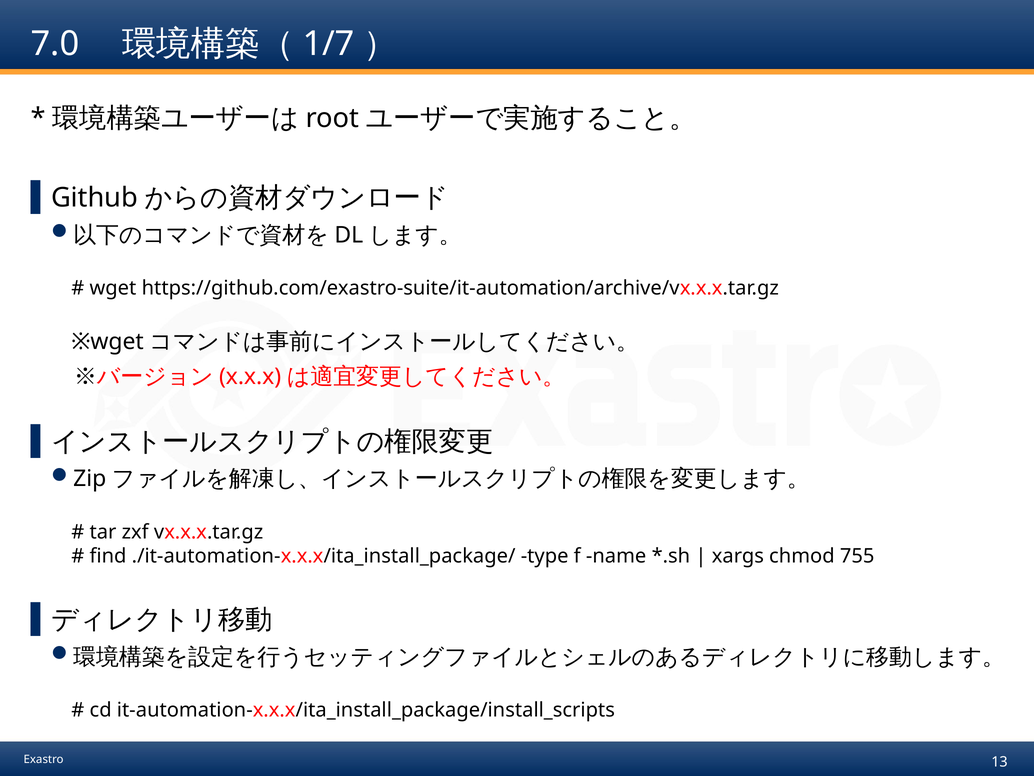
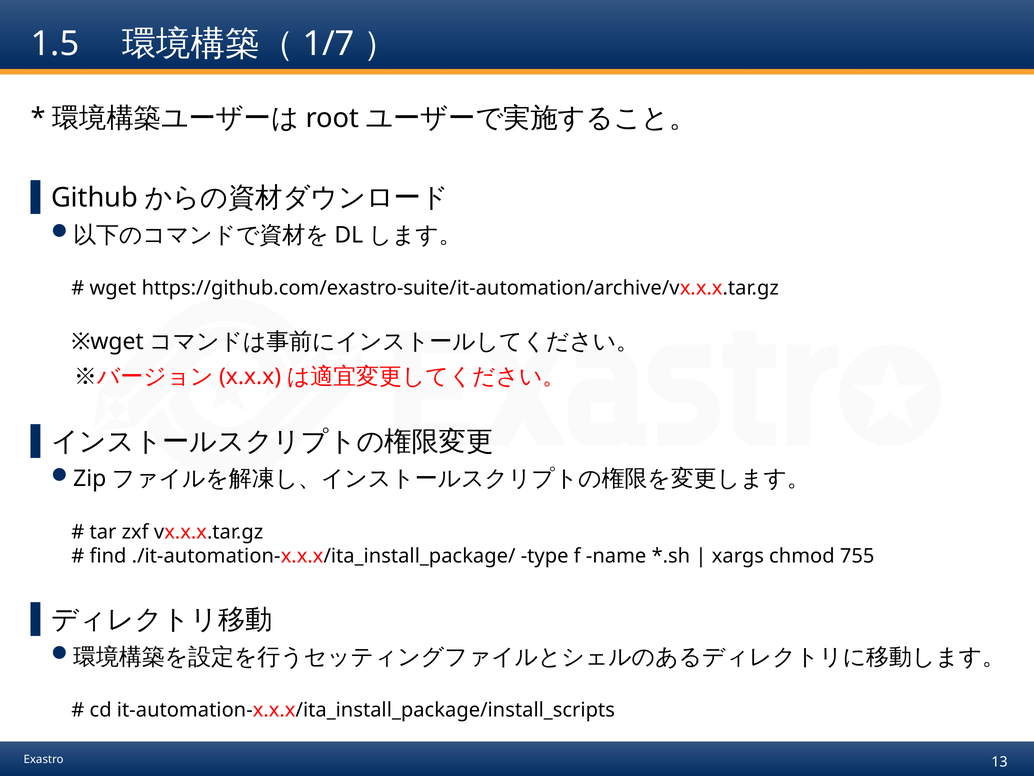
7.0: 7.0 -> 1.5 (55, 44)
